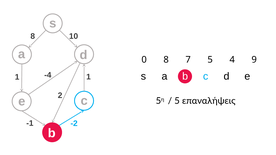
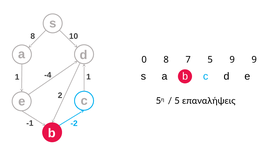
5 4: 4 -> 9 (232, 60)
